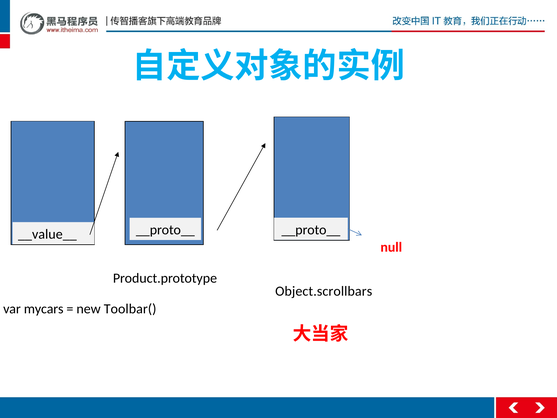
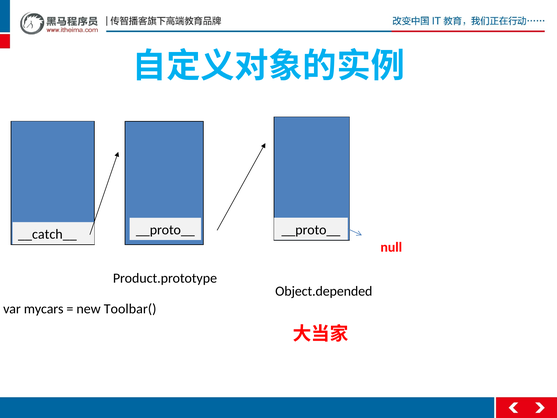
__value__: __value__ -> __catch__ (47, 234)
Object.scrollbars: Object.scrollbars -> Object.depended (324, 291)
